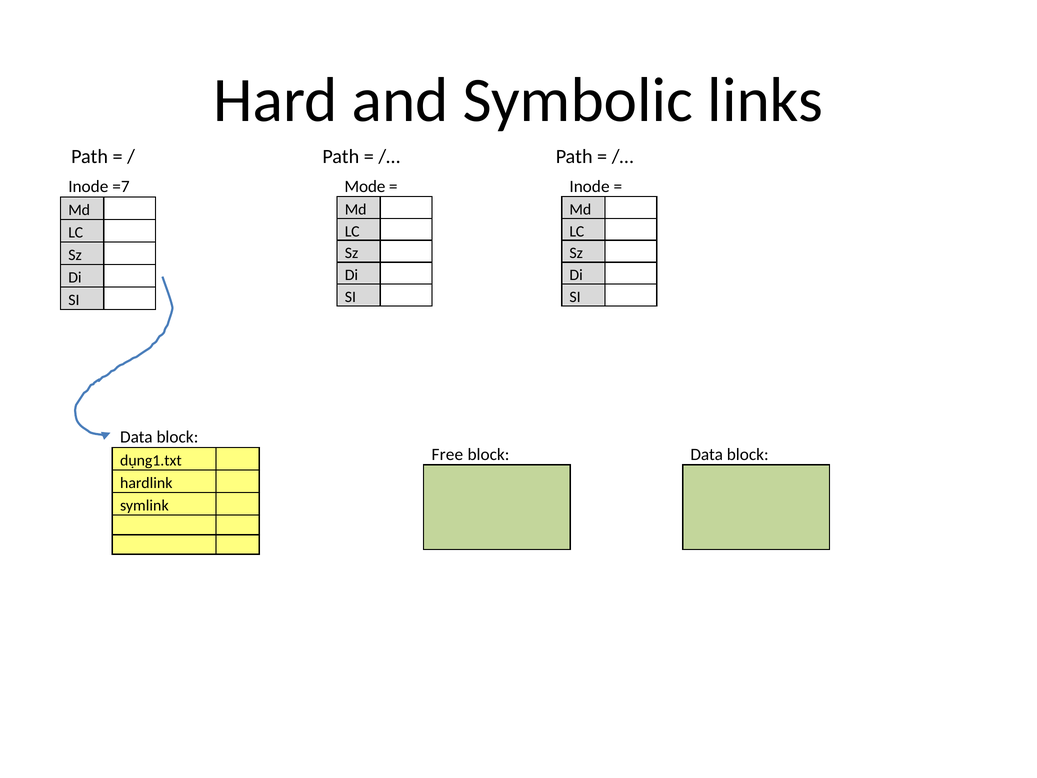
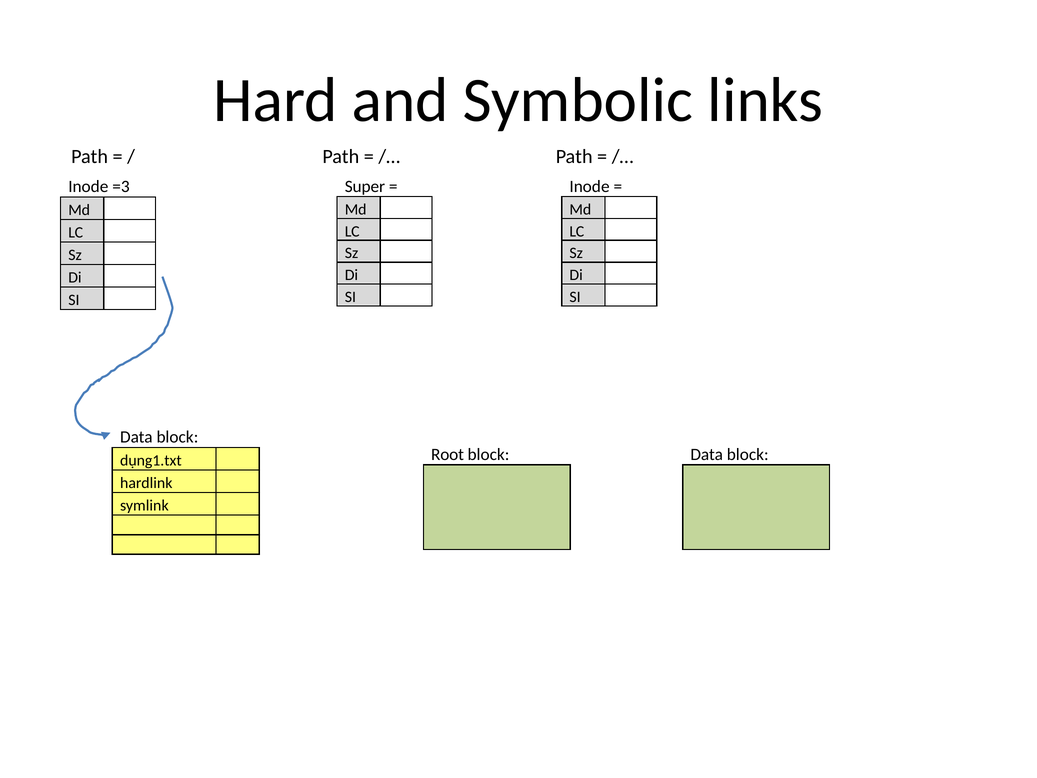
=7: =7 -> =3 (121, 186)
Mode: Mode -> Super (365, 186)
Free: Free -> Root (448, 455)
